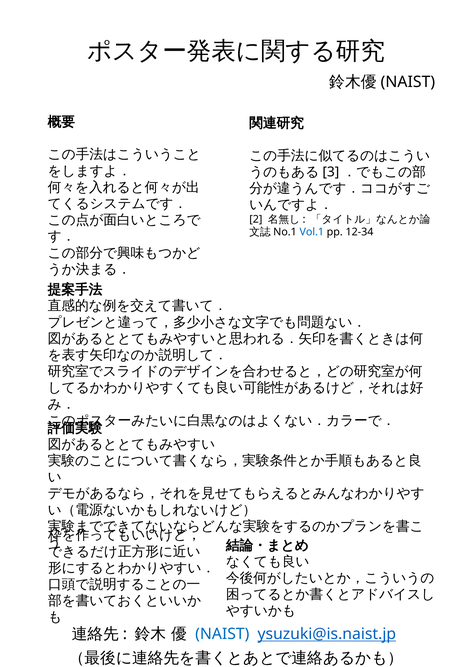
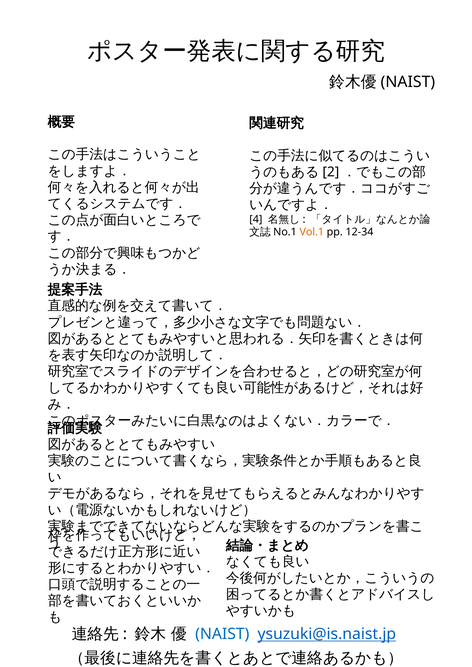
3: 3 -> 2 (331, 172)
2: 2 -> 4 (256, 219)
Vol.1 colour: blue -> orange (312, 232)
